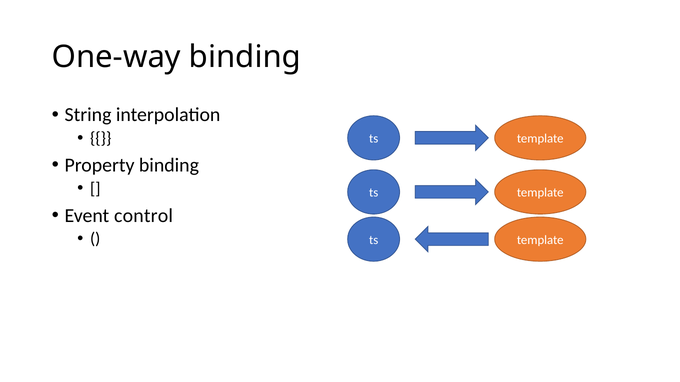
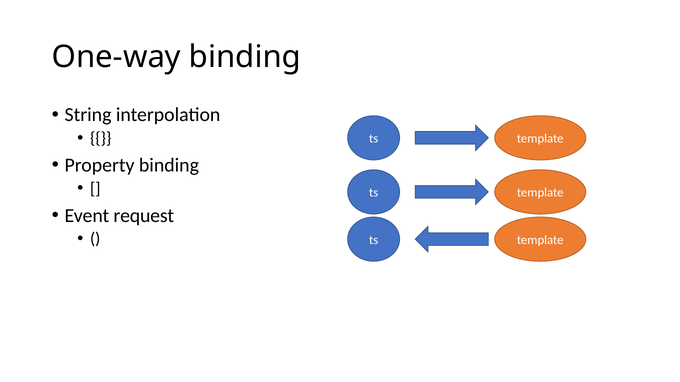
control: control -> request (144, 216)
